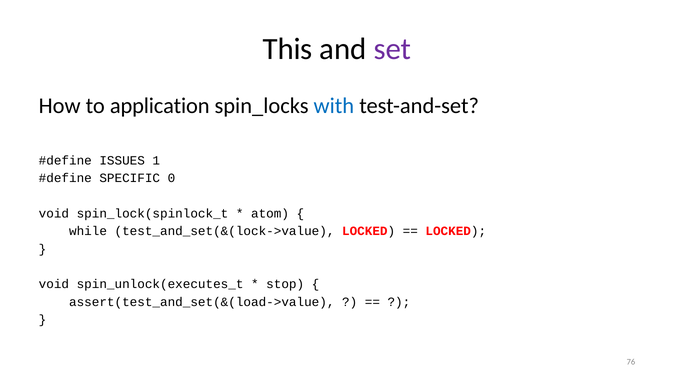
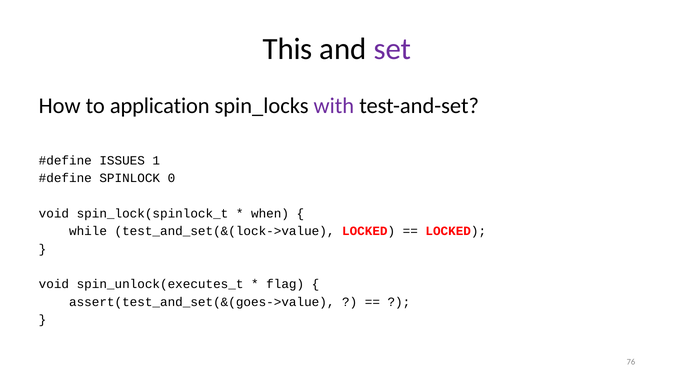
with colour: blue -> purple (334, 106)
SPECIFIC: SPECIFIC -> SPINLOCK (130, 178)
atom: atom -> when (270, 214)
stop: stop -> flag (285, 284)
assert(test_and_set(&(load->value: assert(test_and_set(&(load->value -> assert(test_and_set(&(goes->value (202, 302)
